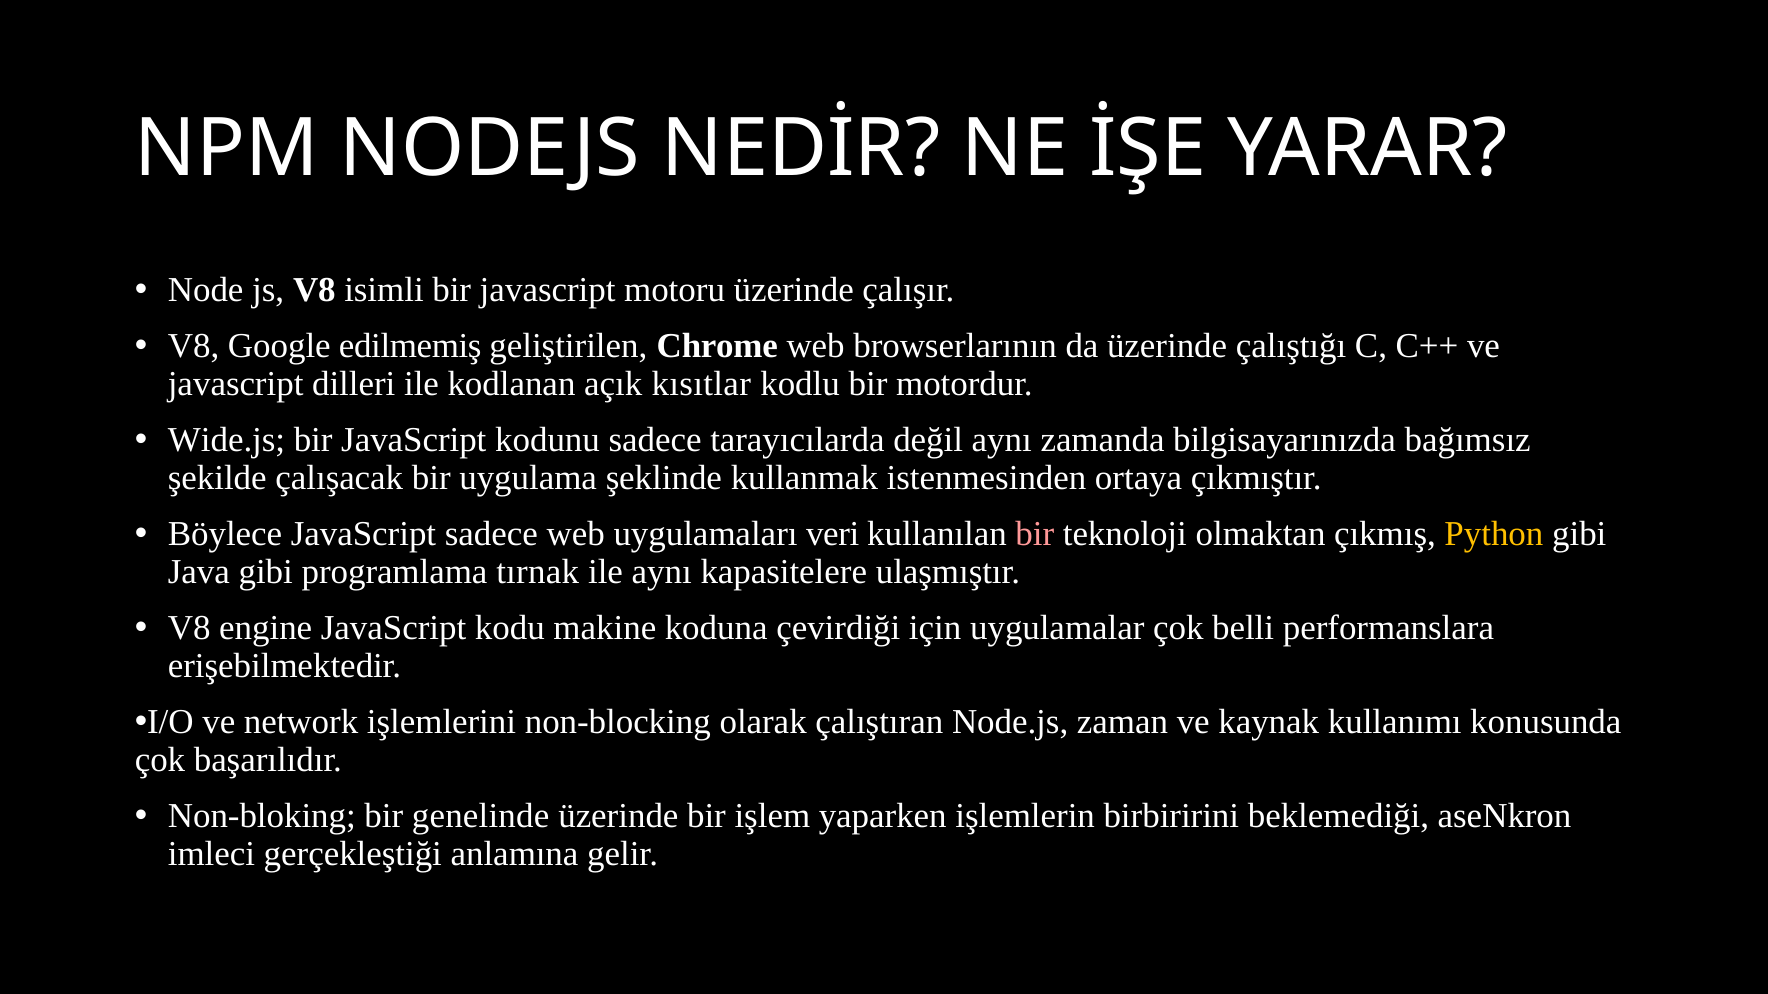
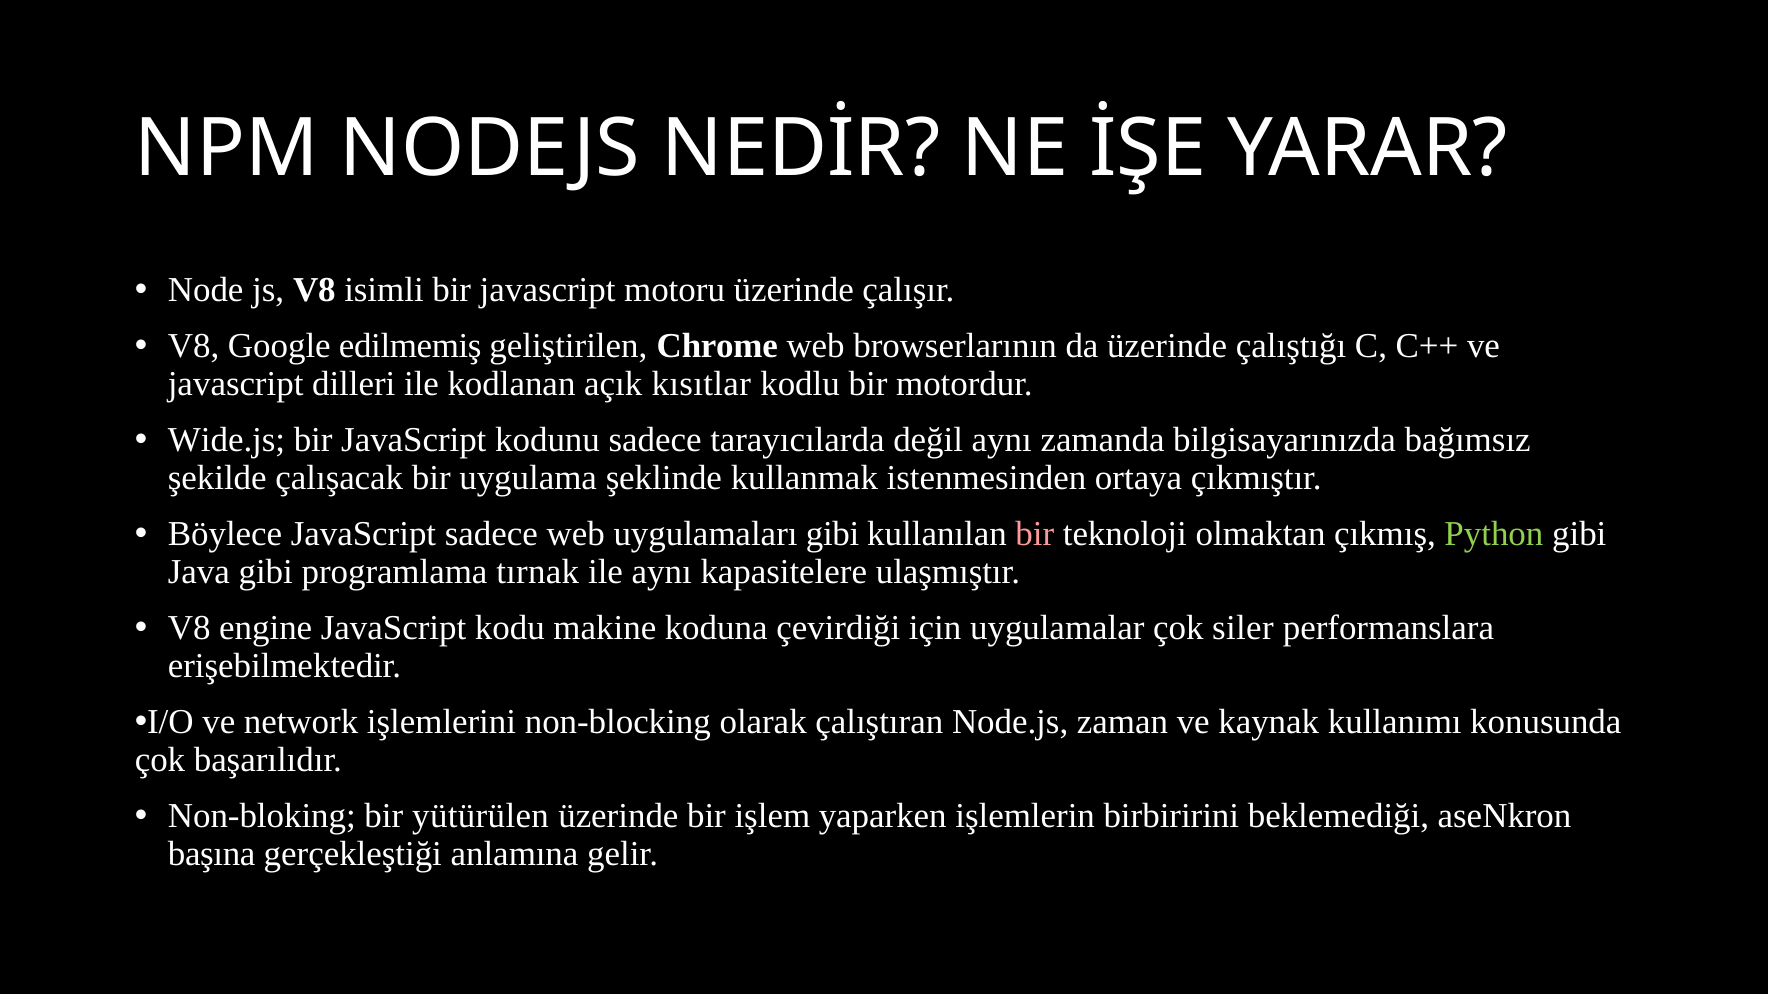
uygulamaları veri: veri -> gibi (833, 534)
Python colour: yellow -> light green (1494, 534)
belli: belli -> siler (1243, 628)
genelinde: genelinde -> yütürülen (481, 816)
imleci: imleci -> başına (212, 854)
